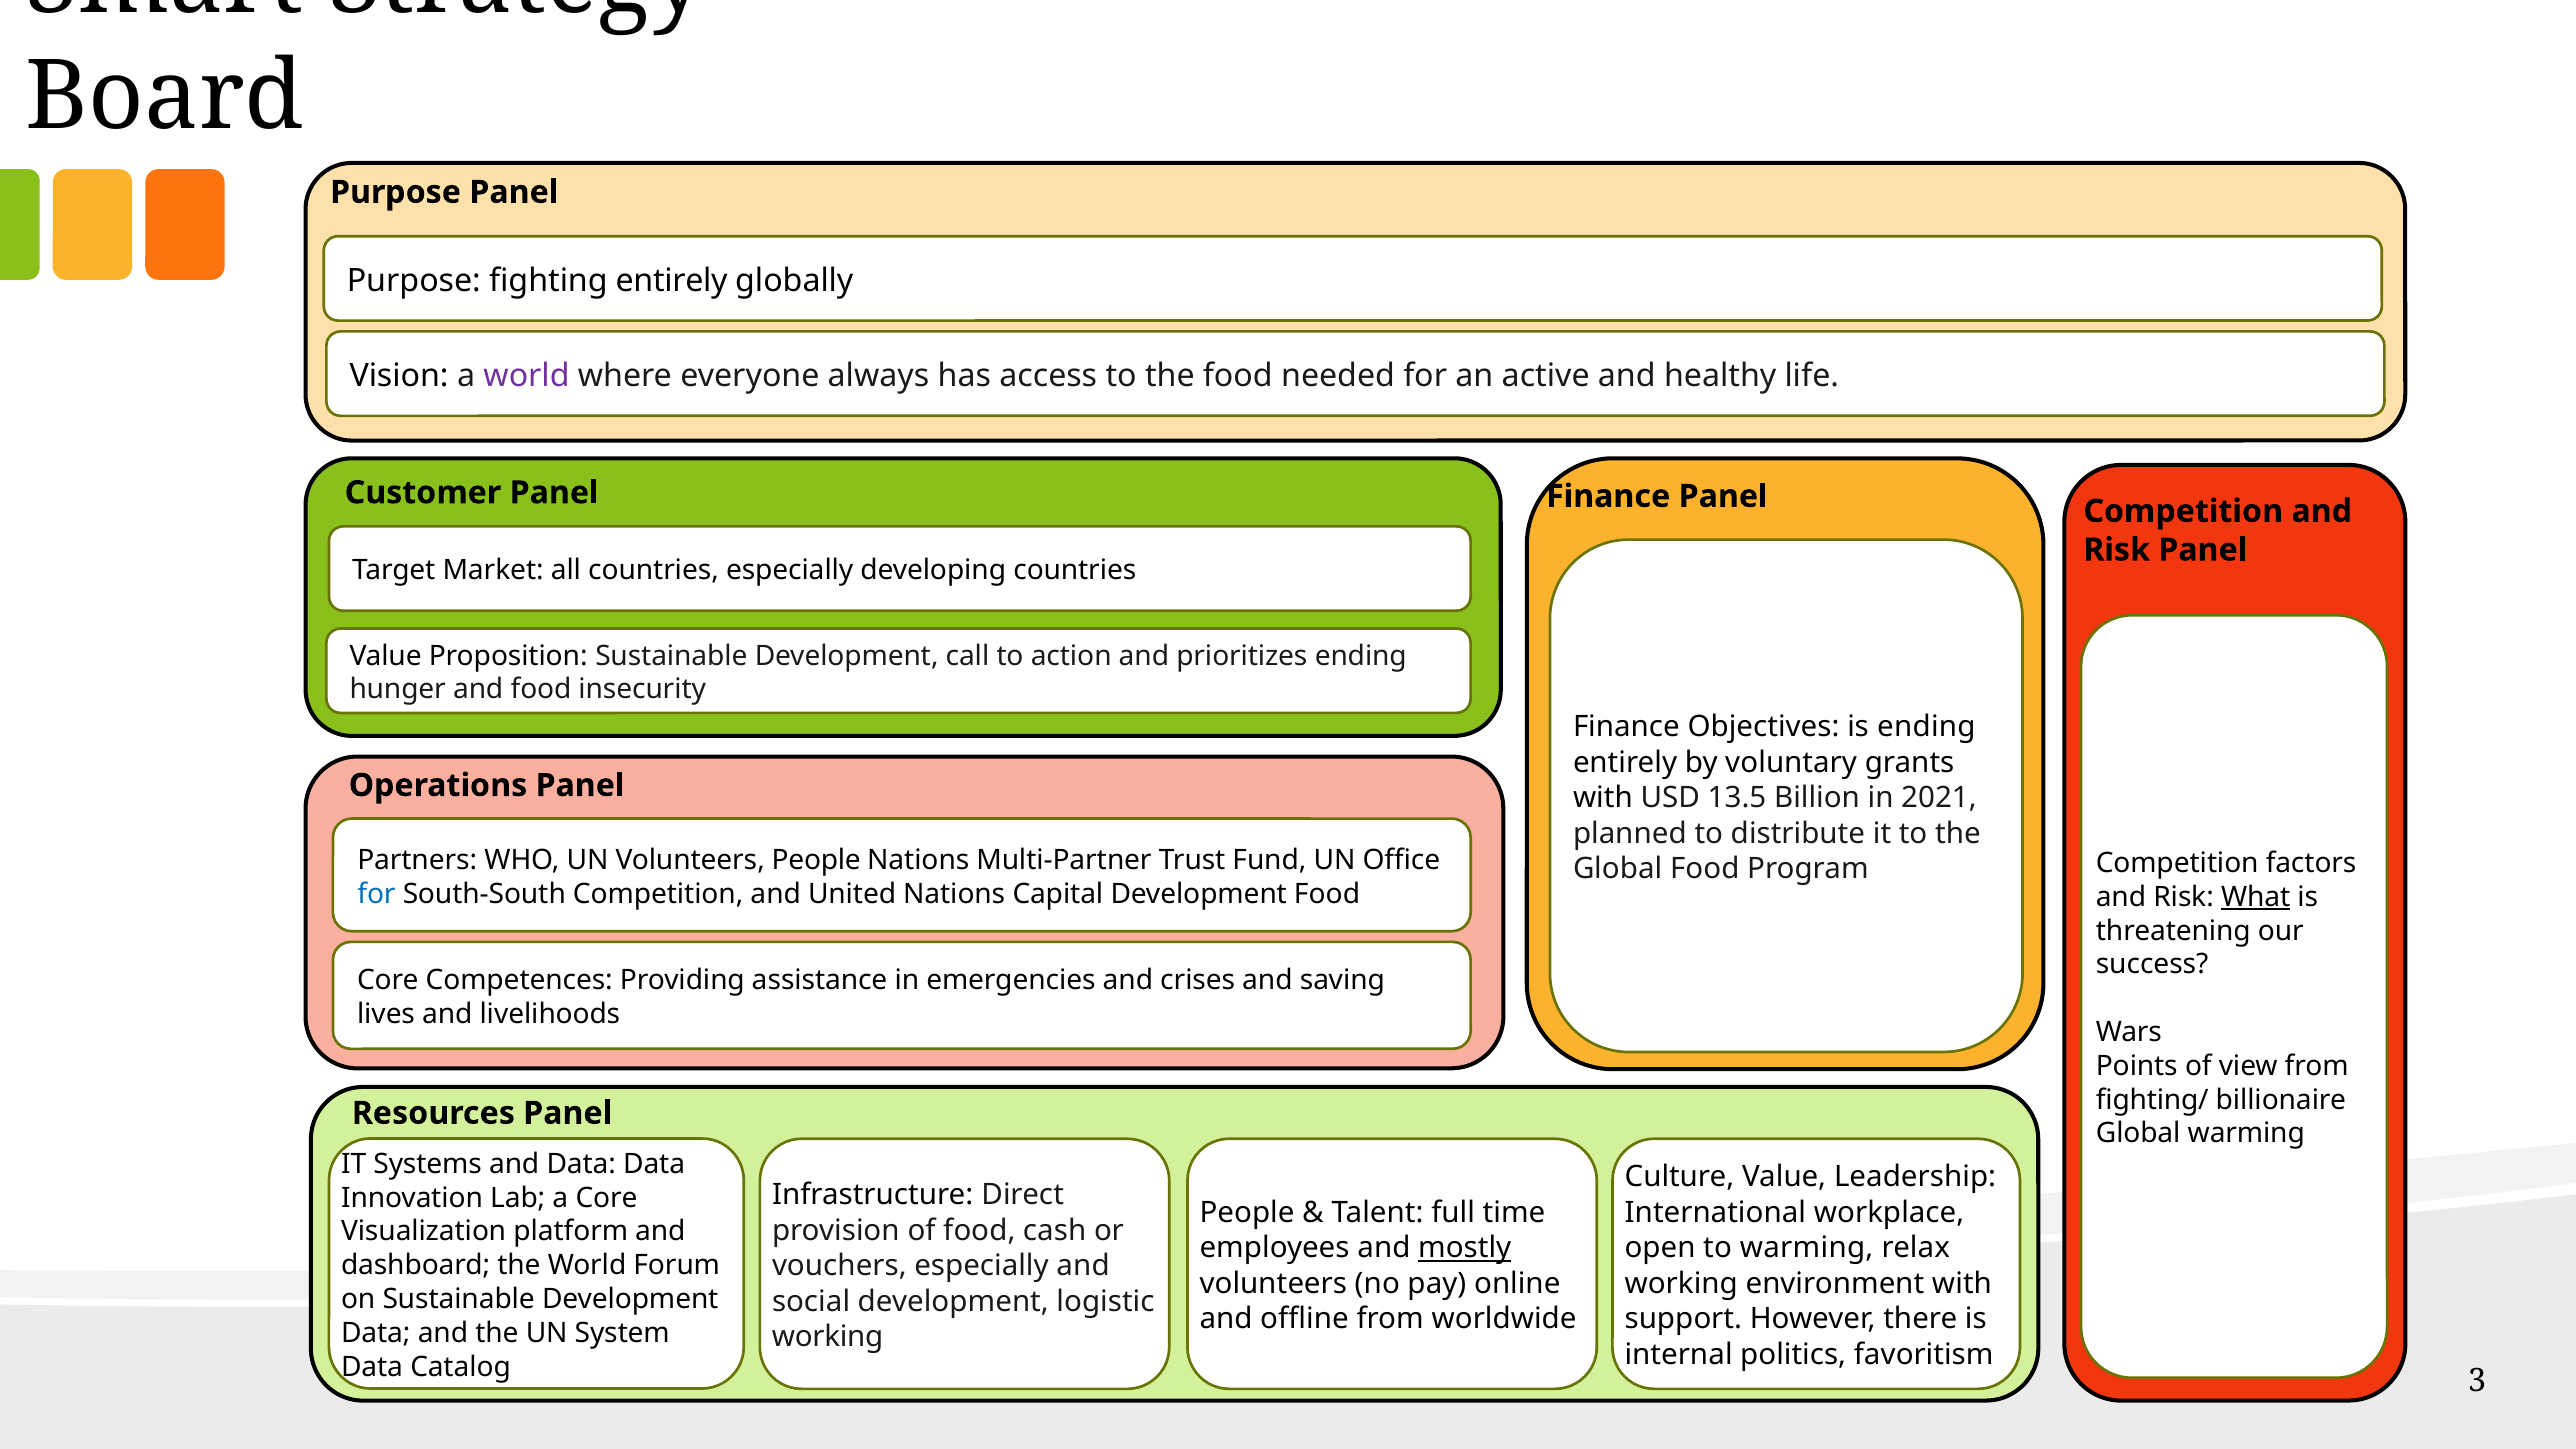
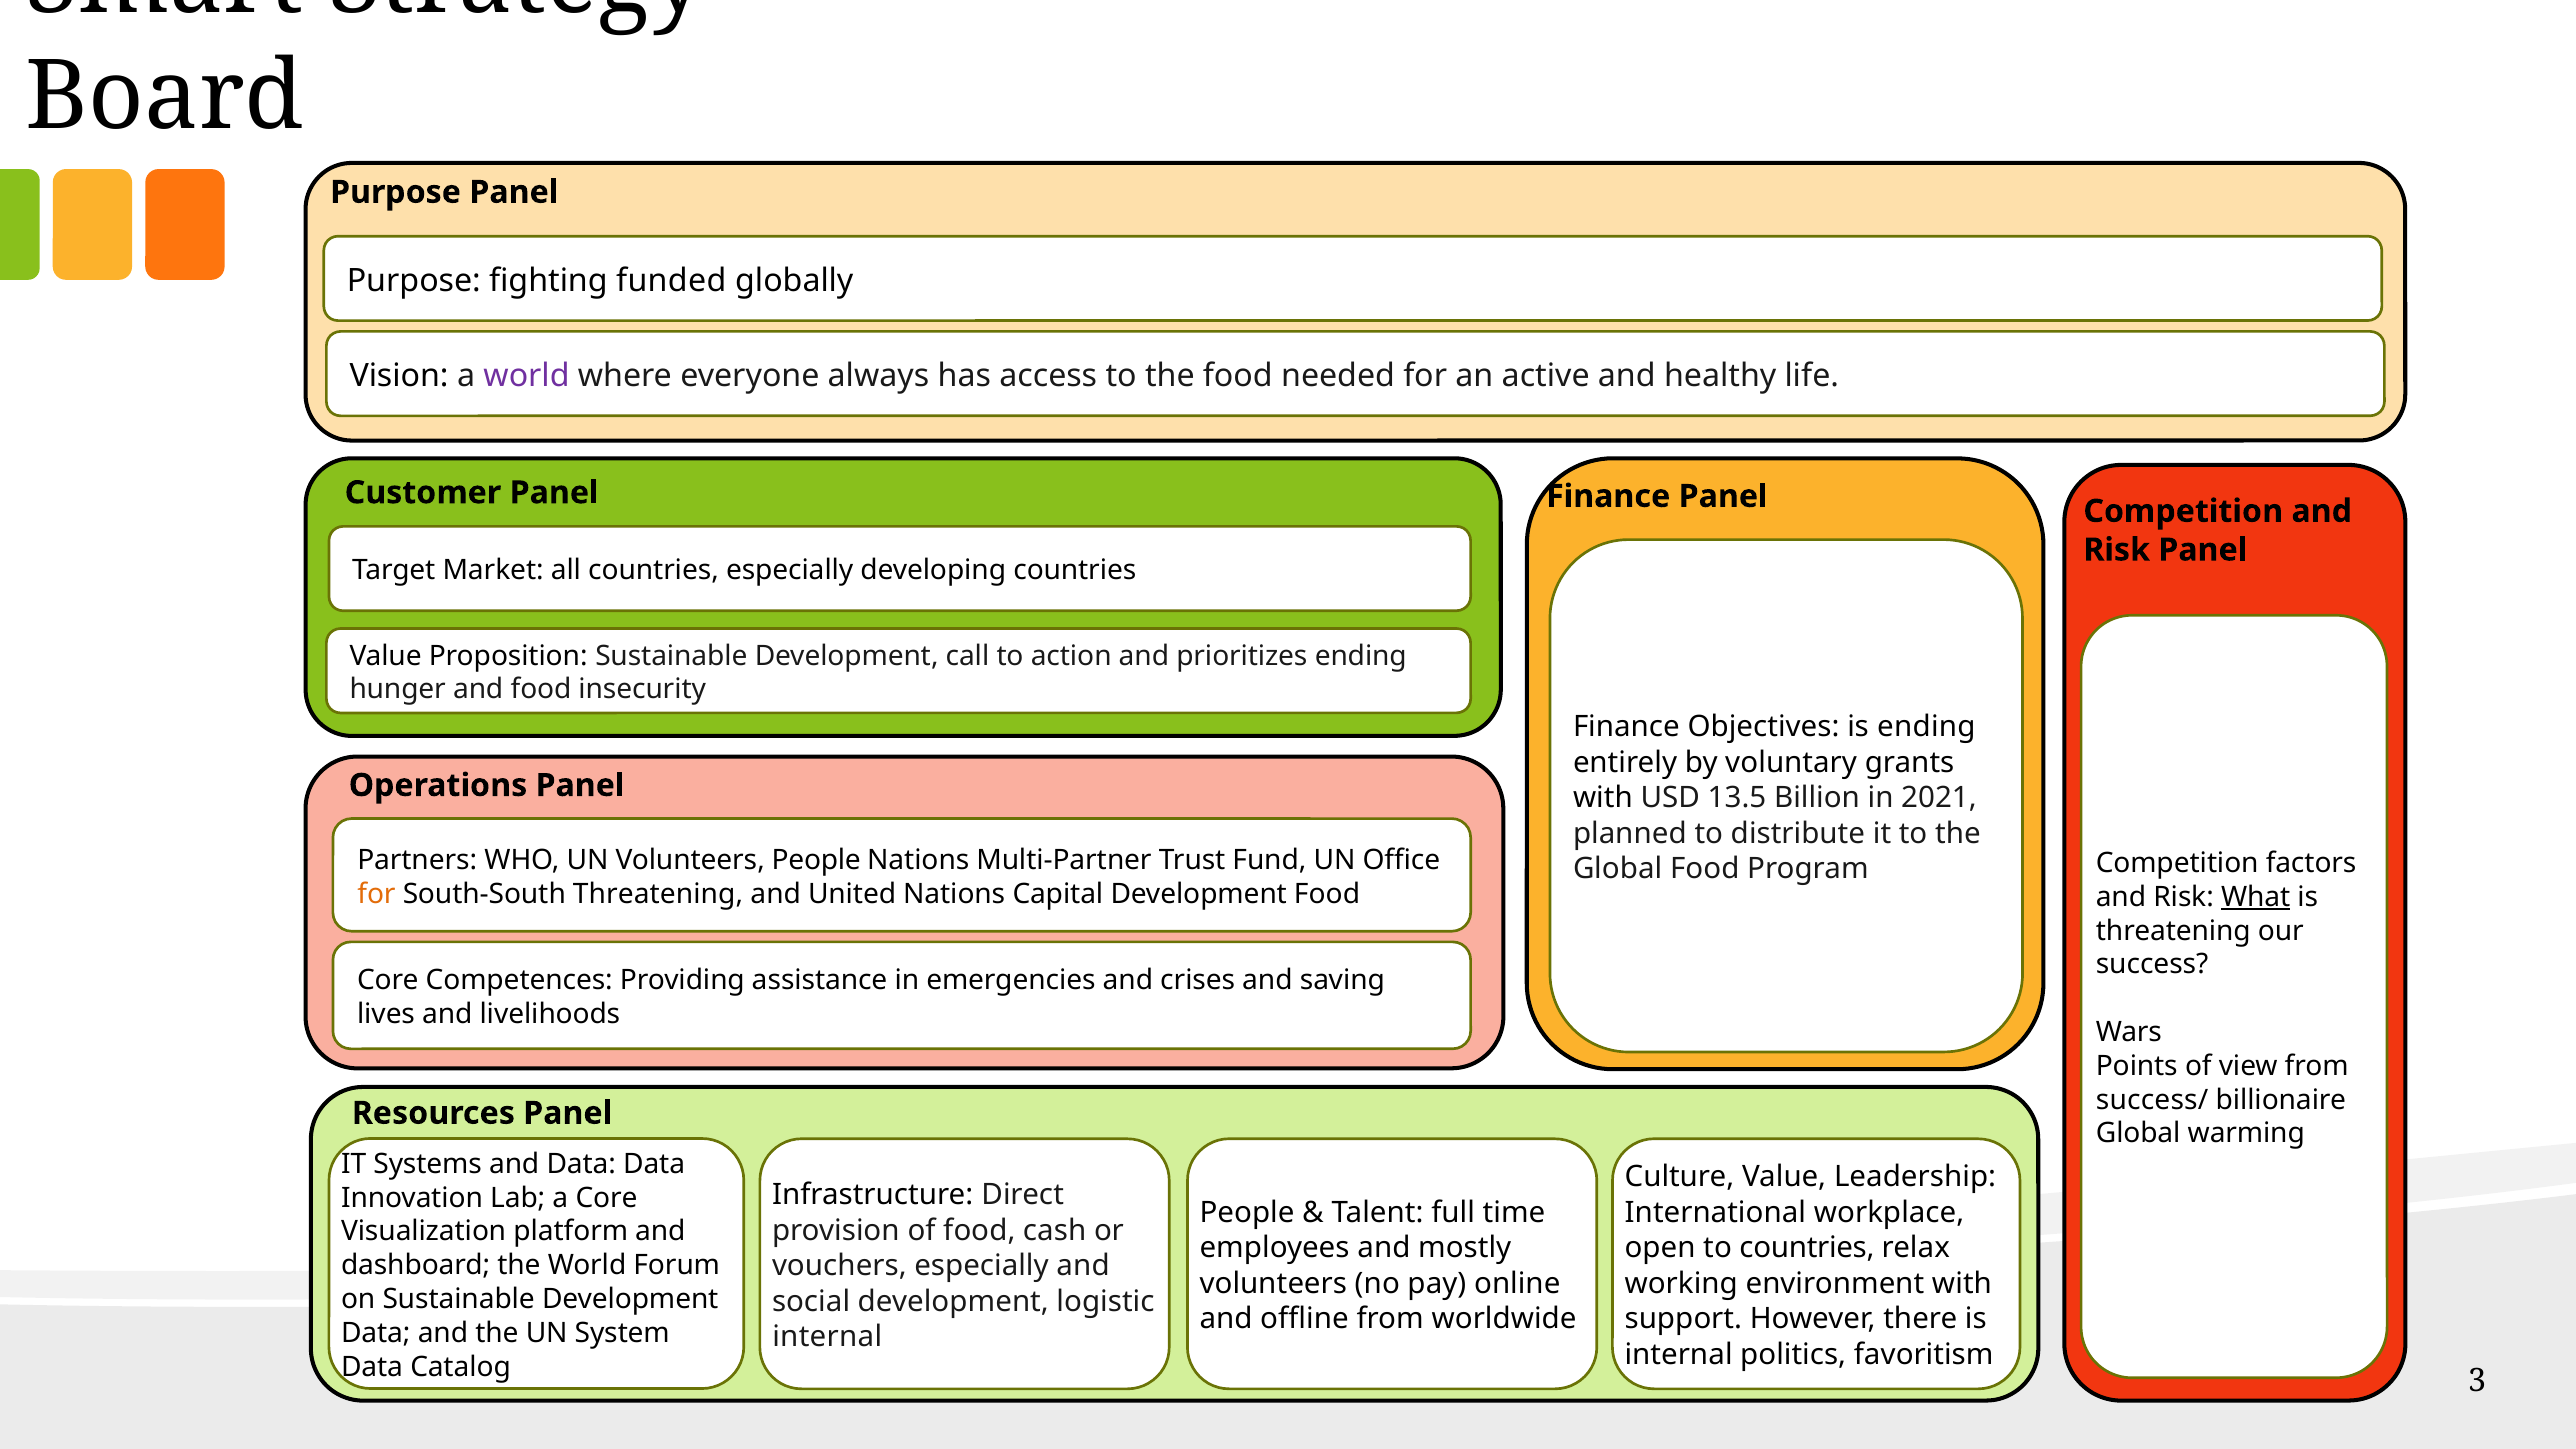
fighting entirely: entirely -> funded (671, 281)
for colour: blue -> orange (376, 894)
South-South Competition: Competition -> Threatening (658, 894)
fighting/: fighting/ -> success/ (2152, 1100)
mostly underline: present -> none (1465, 1248)
to warming: warming -> countries (1807, 1248)
working: working -> internal (827, 1337)
